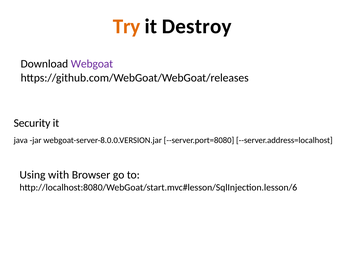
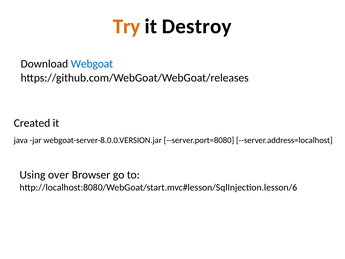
Webgoat colour: purple -> blue (92, 64)
Security: Security -> Created (32, 123)
with: with -> over (59, 175)
